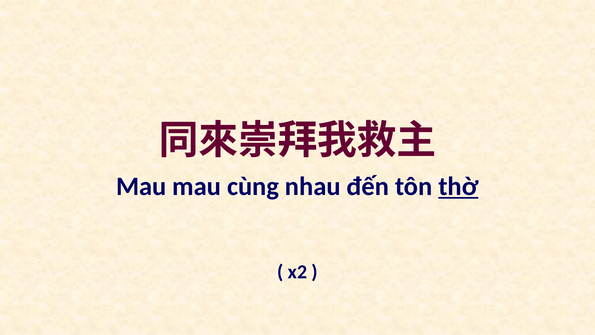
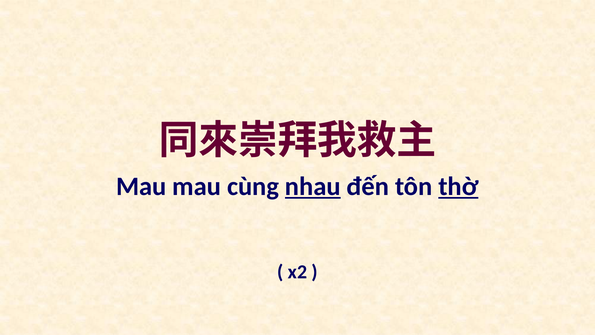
nhau underline: none -> present (313, 186)
